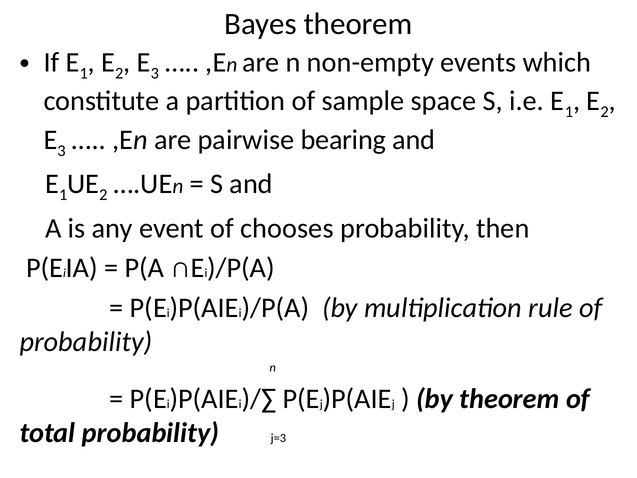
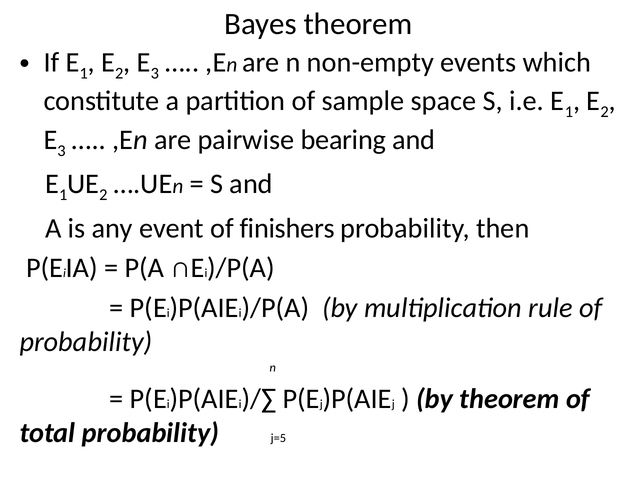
chooses: chooses -> finishers (287, 228)
j=3: j=3 -> j=5 (278, 438)
